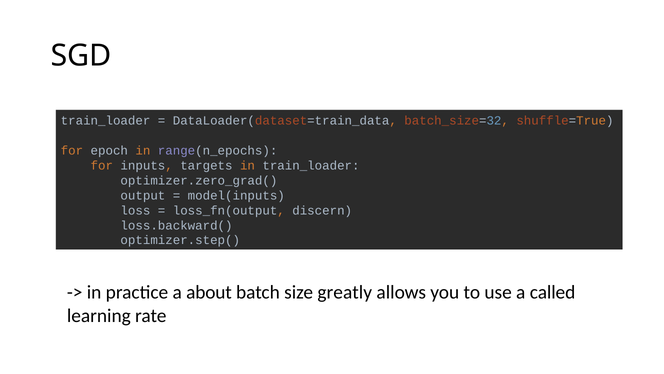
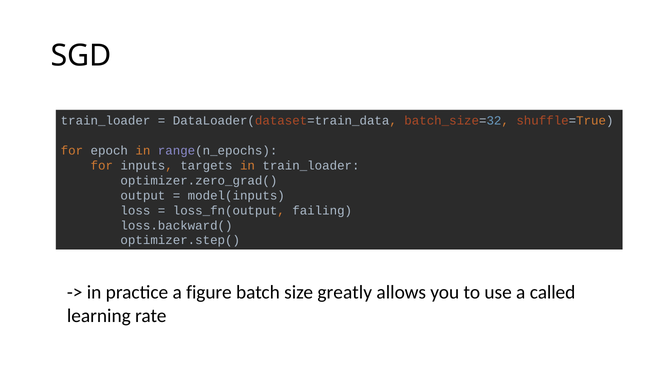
discern: discern -> failing (322, 210)
about: about -> figure (209, 292)
